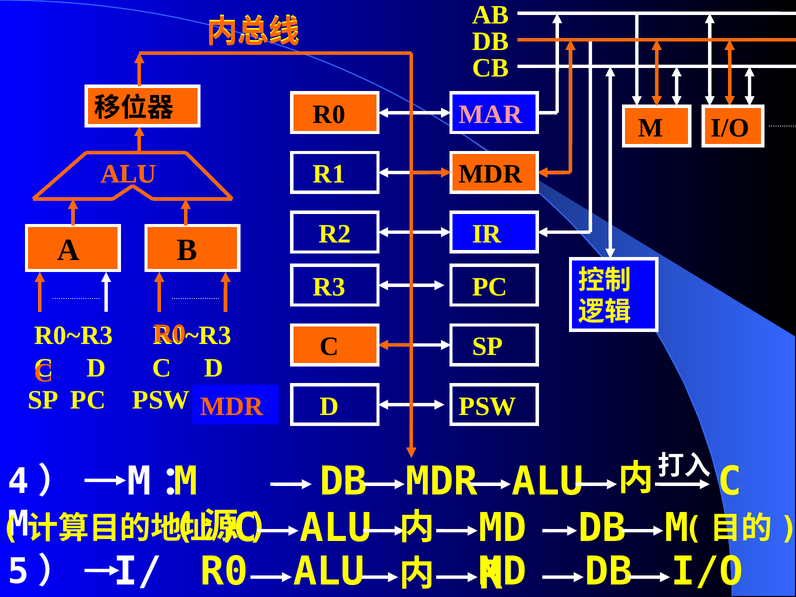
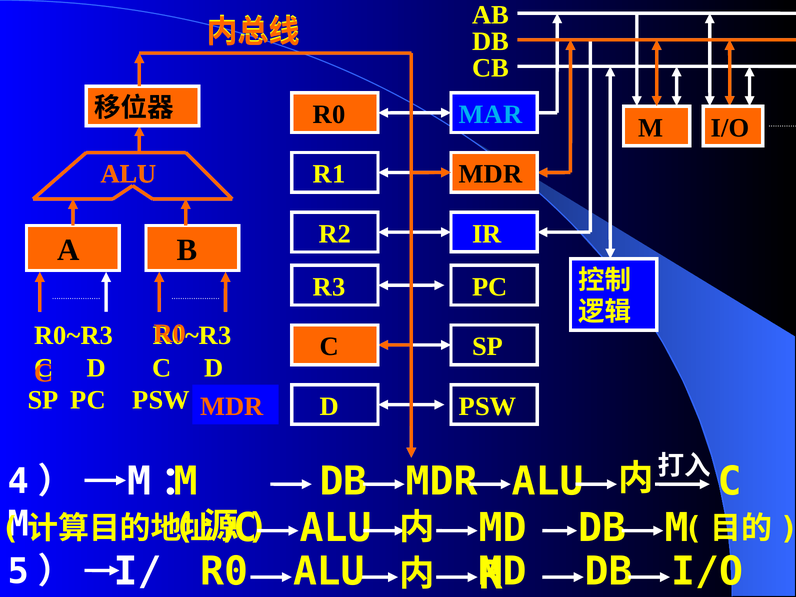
MAR colour: pink -> light blue (491, 115)
